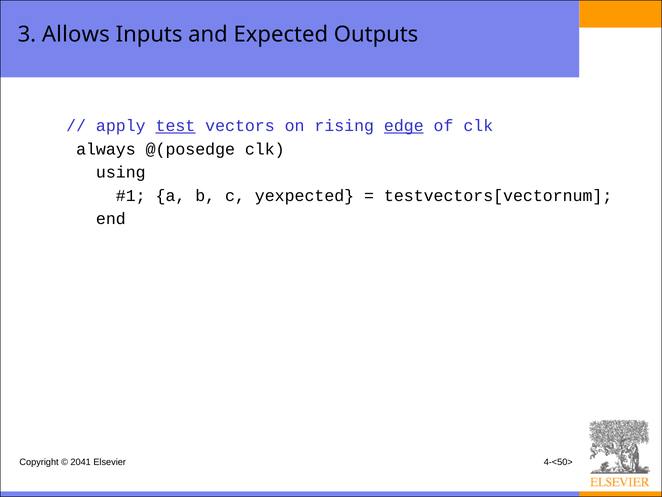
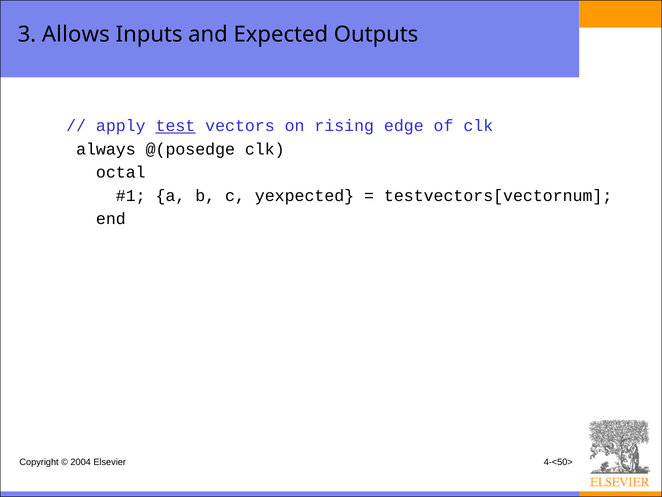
edge underline: present -> none (404, 126)
using: using -> octal (121, 172)
2041: 2041 -> 2004 (81, 462)
